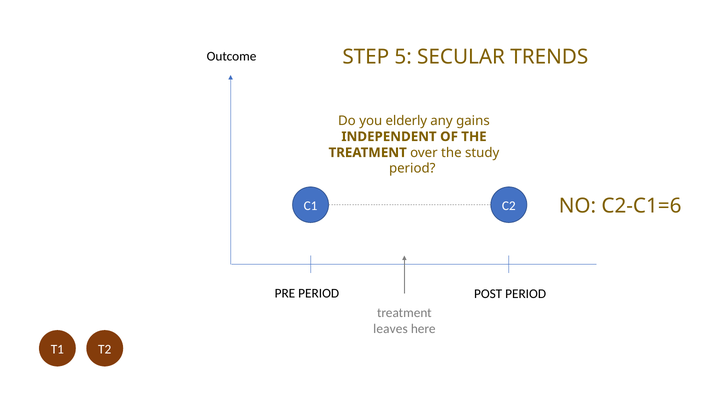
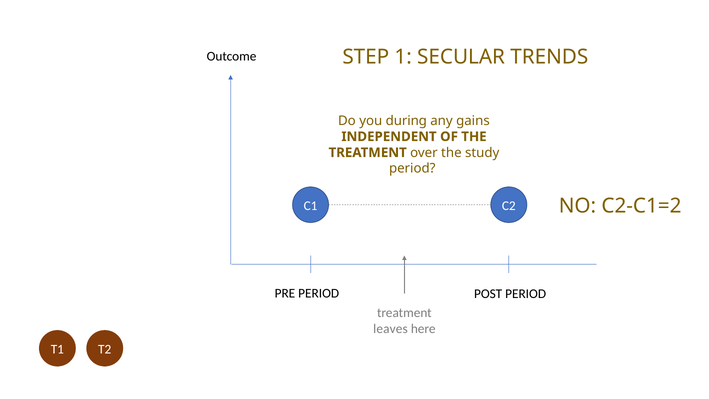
5: 5 -> 1 (403, 57)
elderly: elderly -> during (406, 121)
C2-C1=6: C2-C1=6 -> C2-C1=2 (641, 206)
